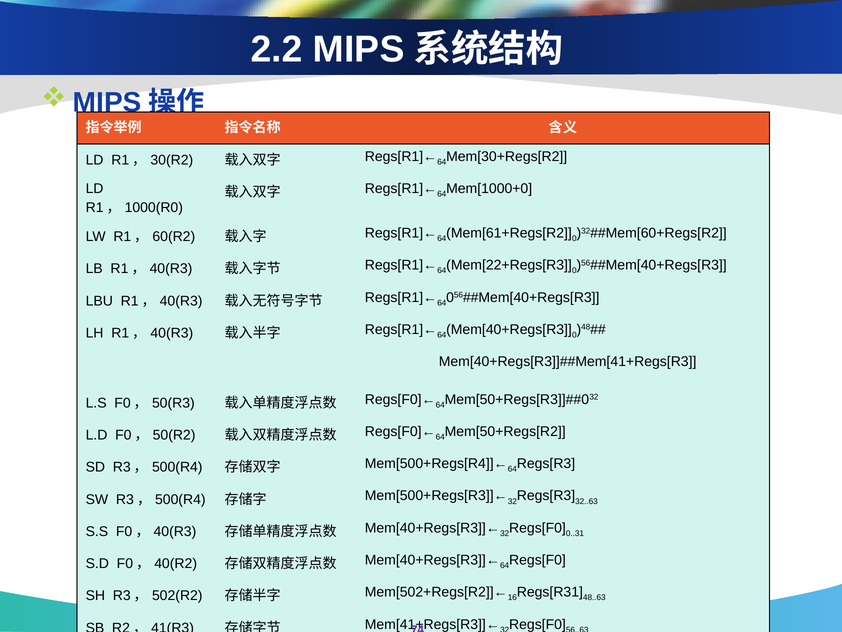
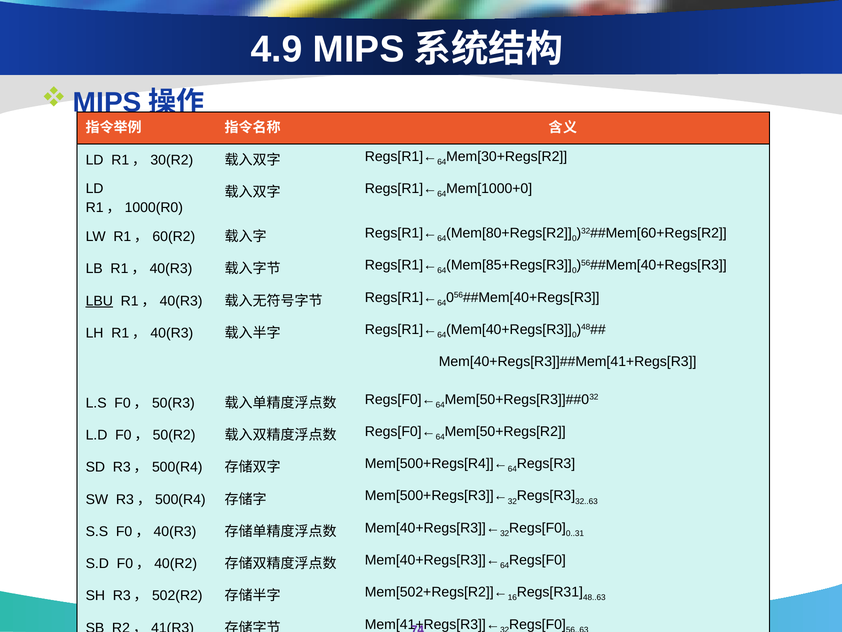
2.2: 2.2 -> 4.9 (277, 50)
Mem[61+Regs[R2: Mem[61+Regs[R2 -> Mem[80+Regs[R2 (509, 233)
Mem[22+Regs[R3: Mem[22+Regs[R3 -> Mem[85+Regs[R3 (509, 265)
LBU underline: none -> present (99, 301)
